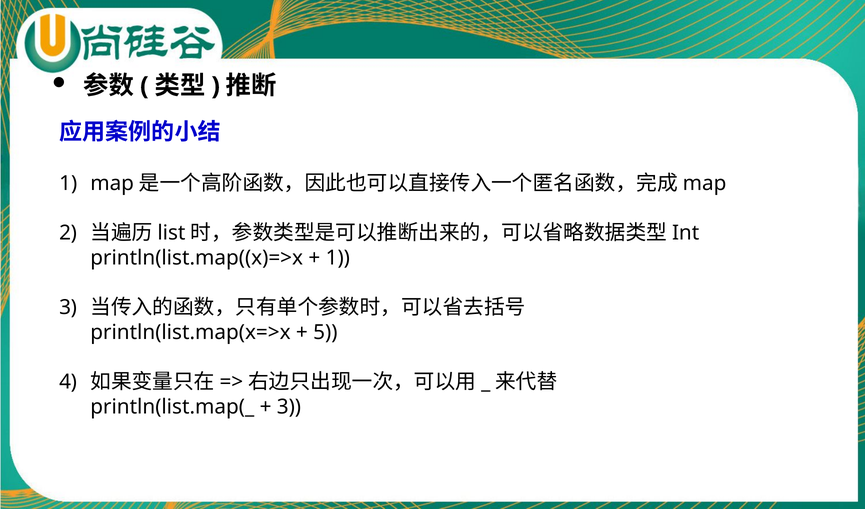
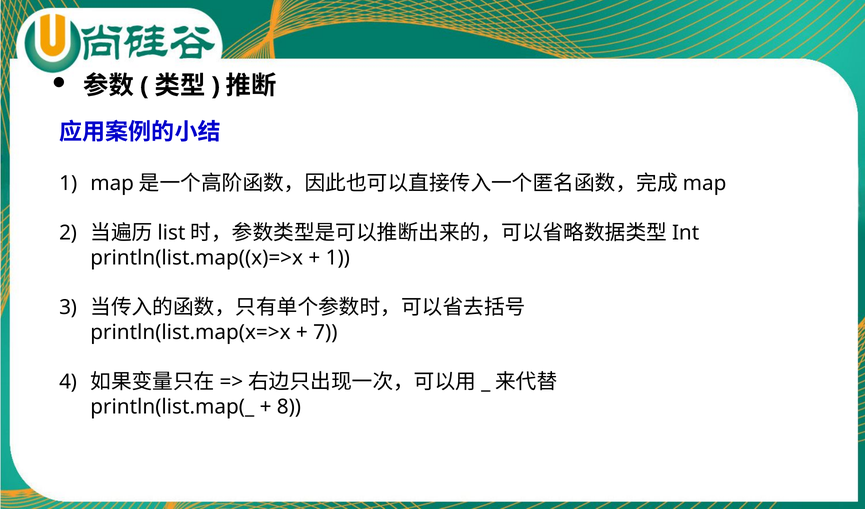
5: 5 -> 7 (325, 333)
3: 3 -> 8 (289, 407)
